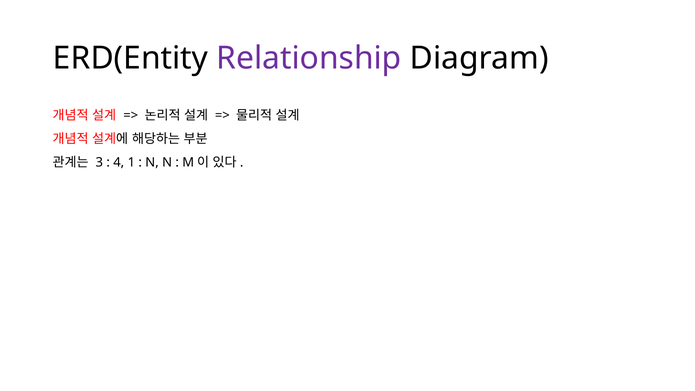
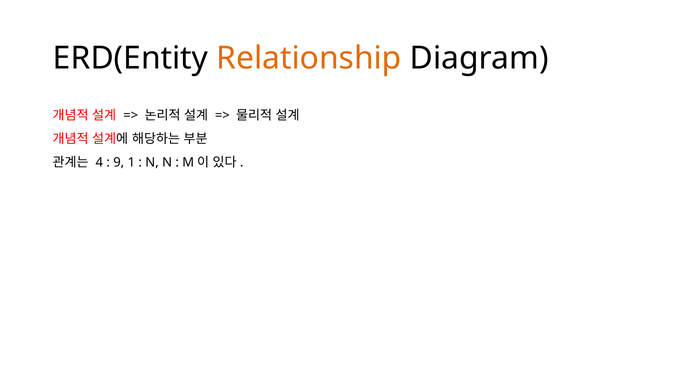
Relationship colour: purple -> orange (309, 58)
3: 3 -> 4 (99, 162)
4: 4 -> 9 (119, 162)
